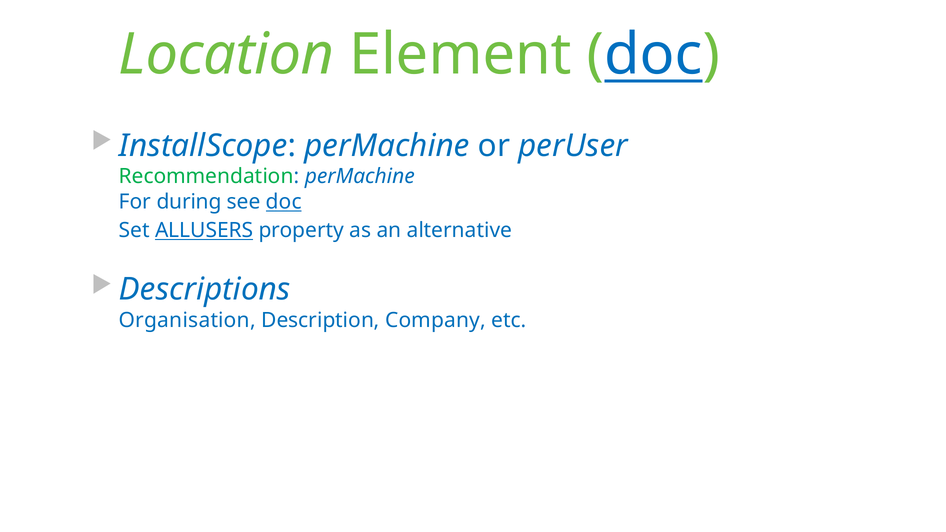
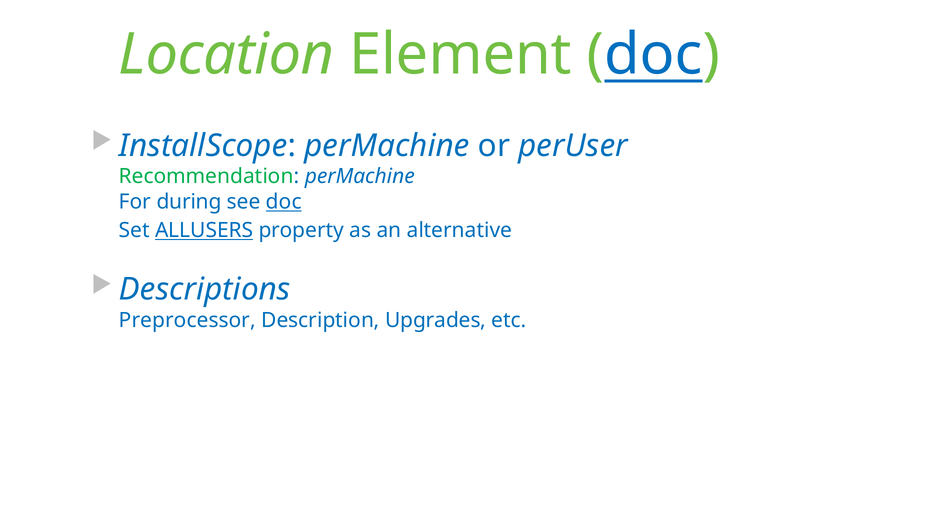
Organisation: Organisation -> Preprocessor (187, 320)
Company: Company -> Upgrades (436, 320)
